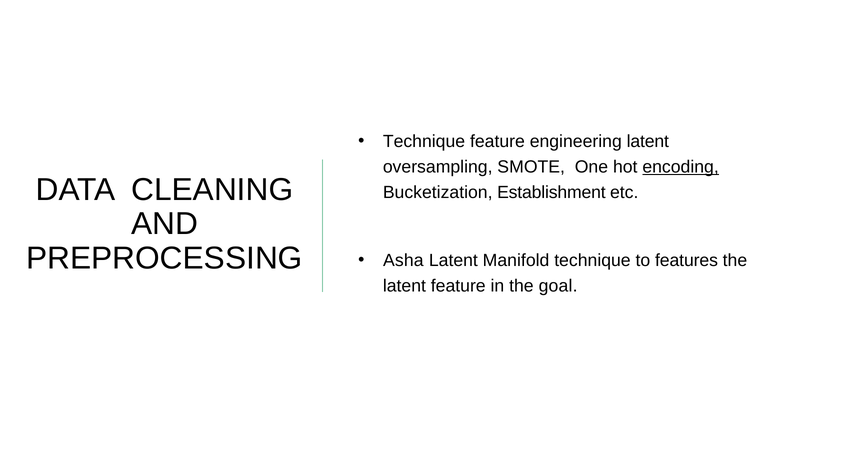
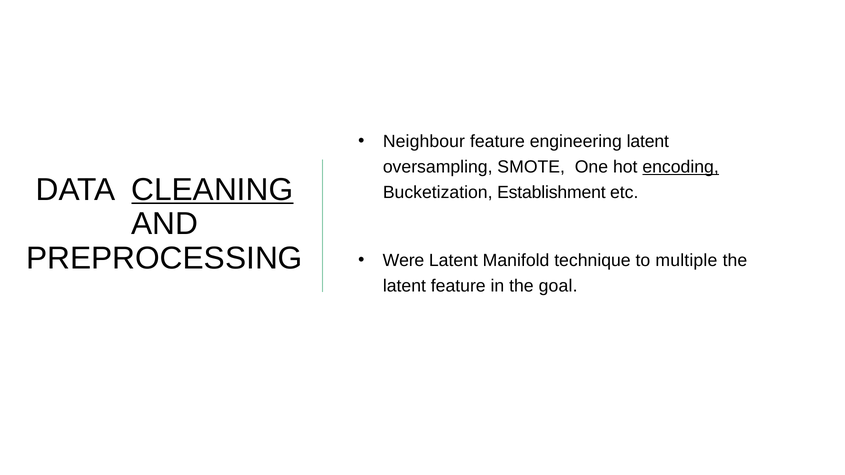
Technique: Technique -> Neighbour (424, 142)
CLEANING underline: none -> present (212, 190)
Asha: Asha -> Were (404, 261)
features: features -> multiple (686, 261)
